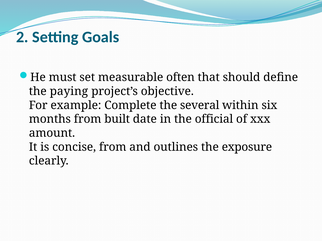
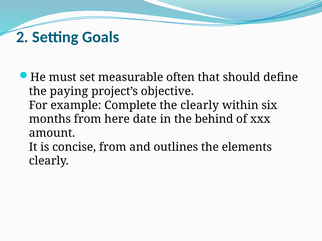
the several: several -> clearly (200, 105)
built: built -> here (117, 119)
official: official -> behind (214, 119)
exposure: exposure -> elements (247, 147)
